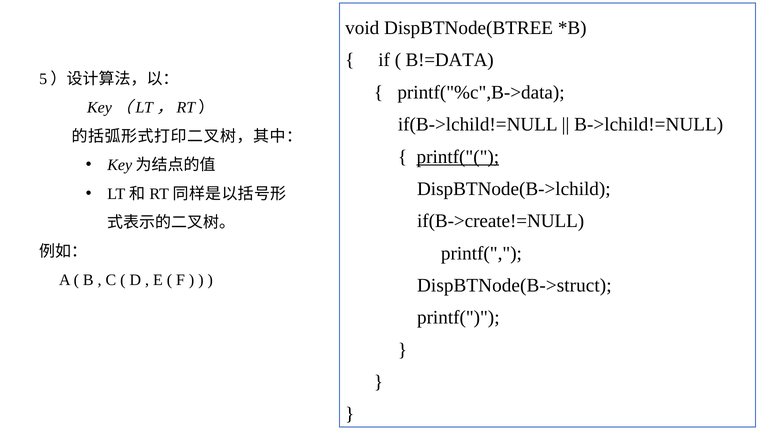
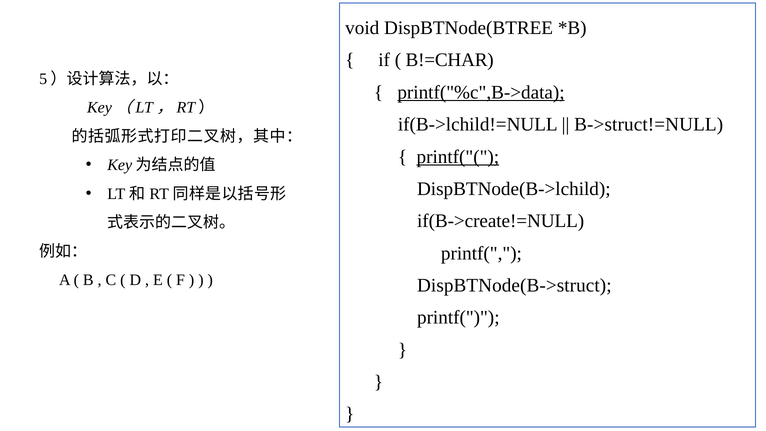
B!=DATA: B!=DATA -> B!=CHAR (450, 60)
printf("%c",B->data underline: none -> present (481, 92)
B->lchild!=NULL: B->lchild!=NULL -> B->struct!=NULL (649, 124)
